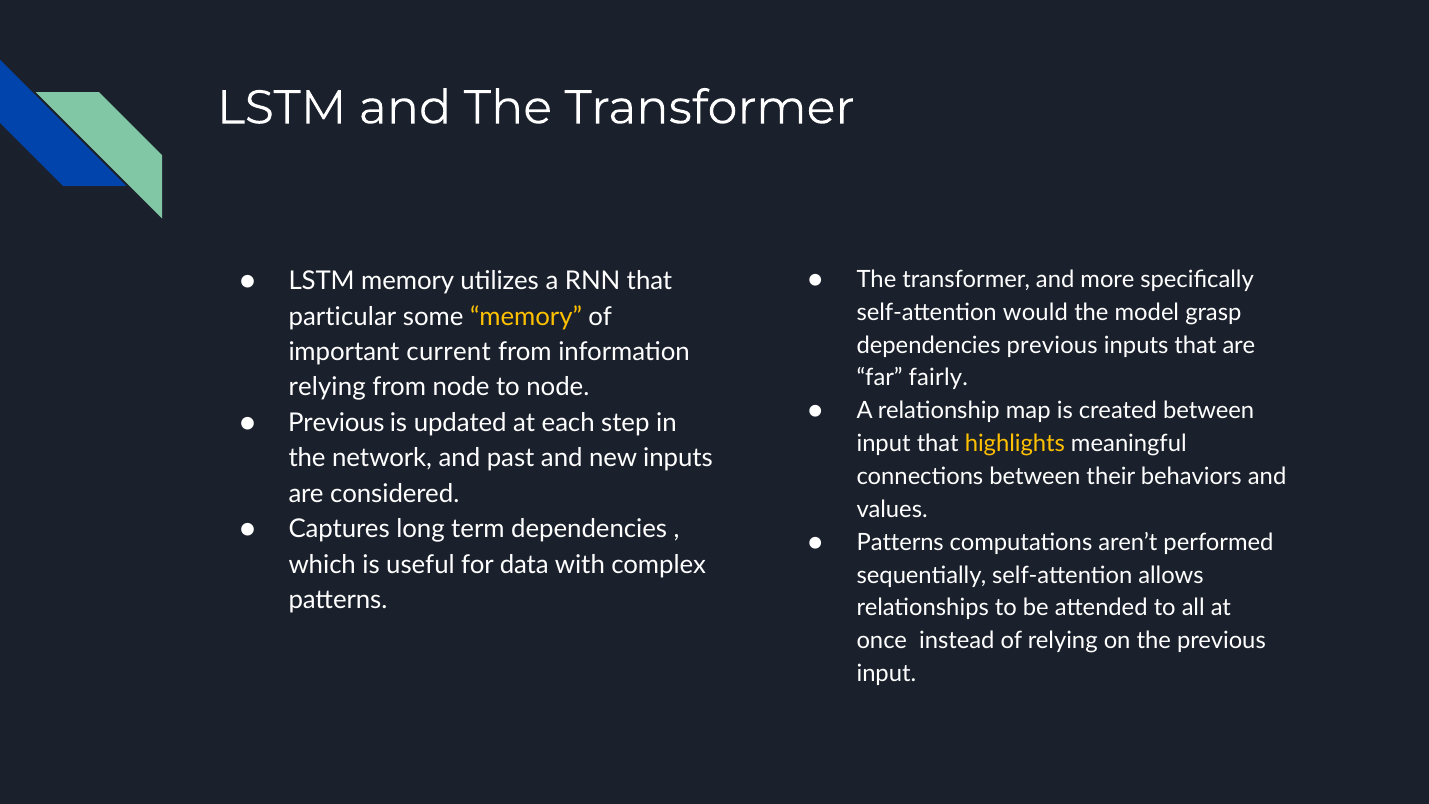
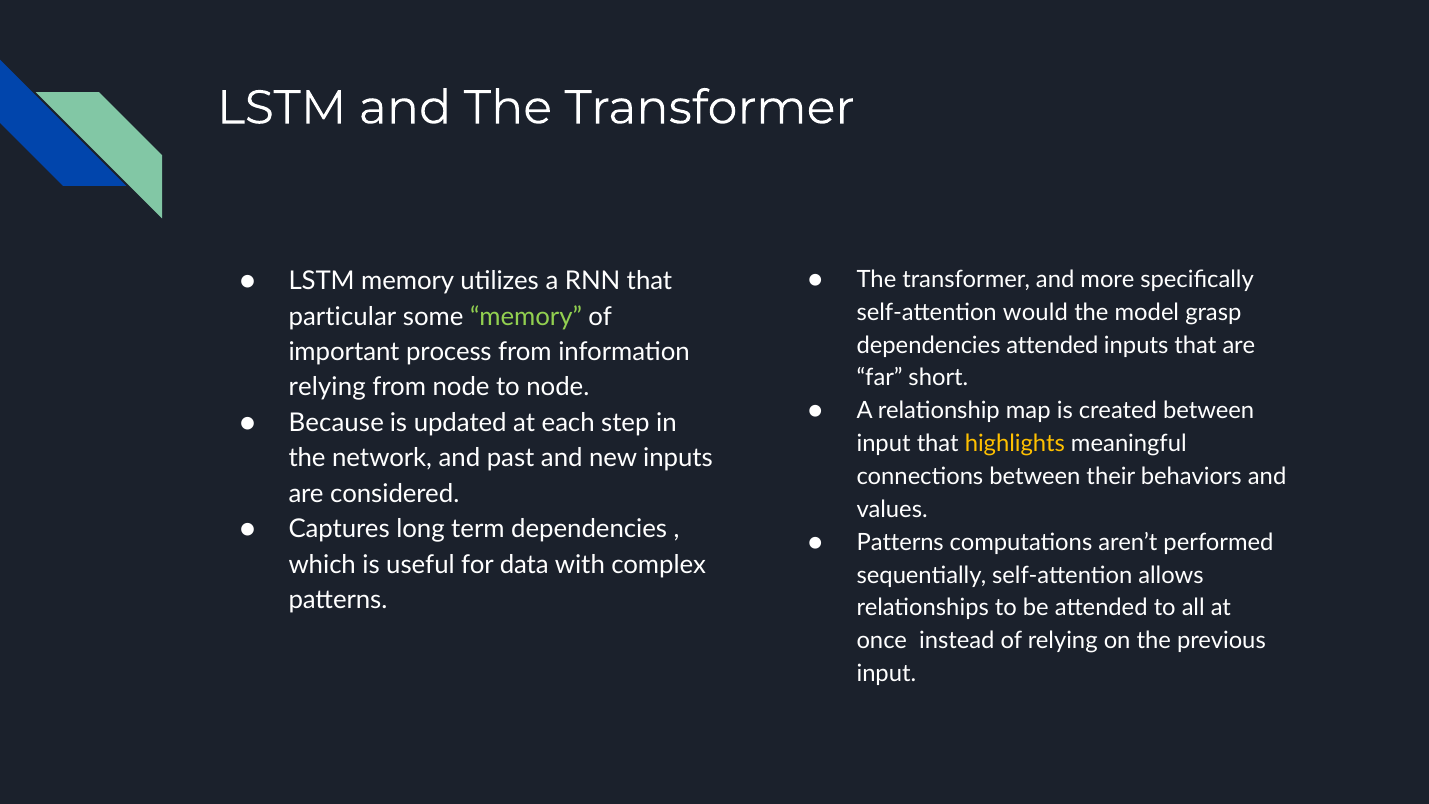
memory colour: yellow -> light green (526, 316)
dependencies previous: previous -> attended (1052, 345)
current: current -> process (449, 352)
fairly: fairly -> short (938, 378)
Previous: Previous -> Because (336, 423)
